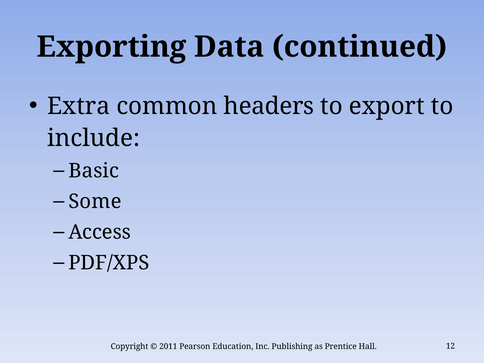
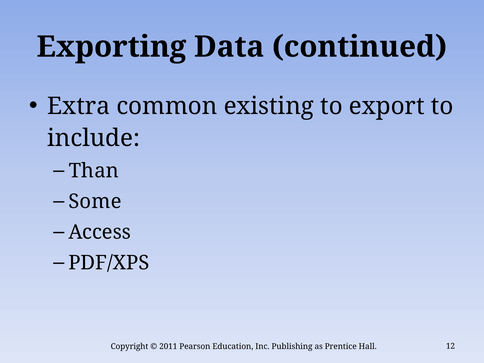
headers: headers -> existing (269, 106)
Basic: Basic -> Than (94, 171)
